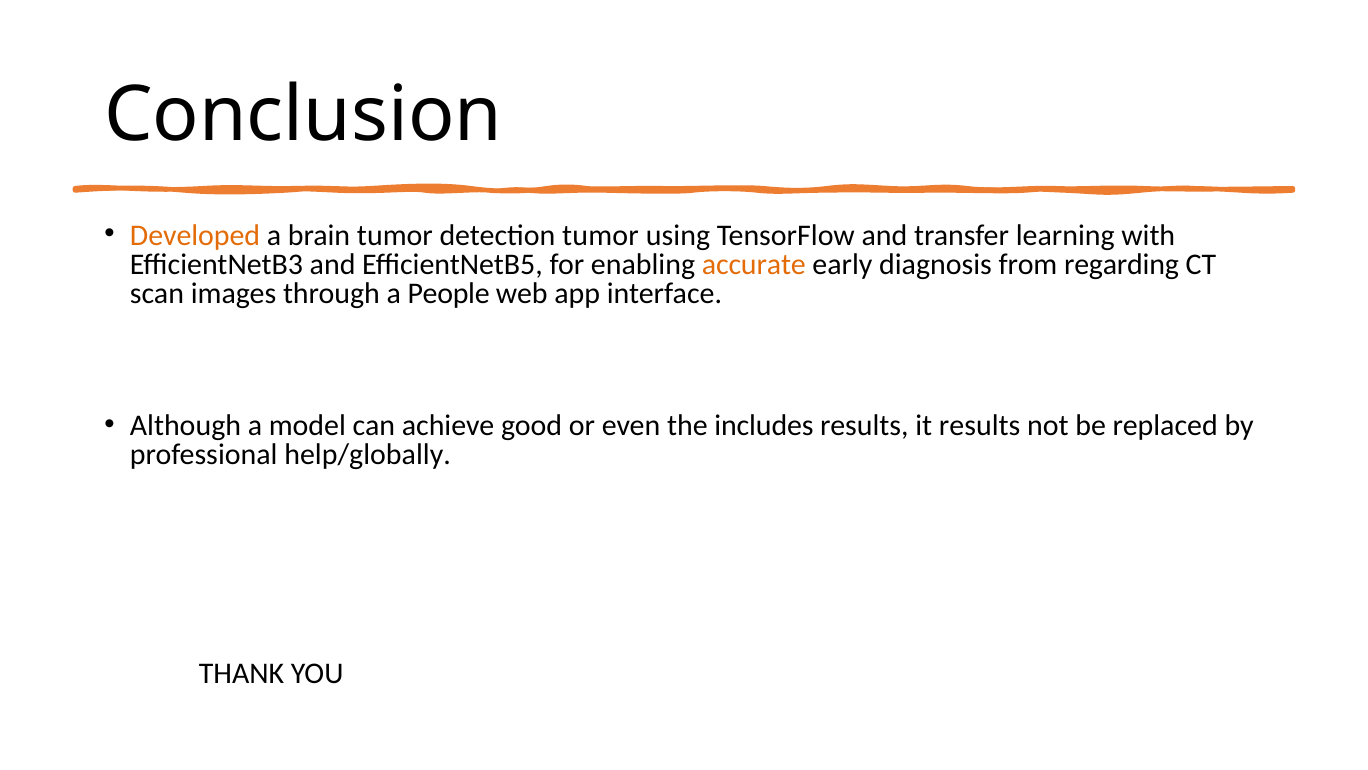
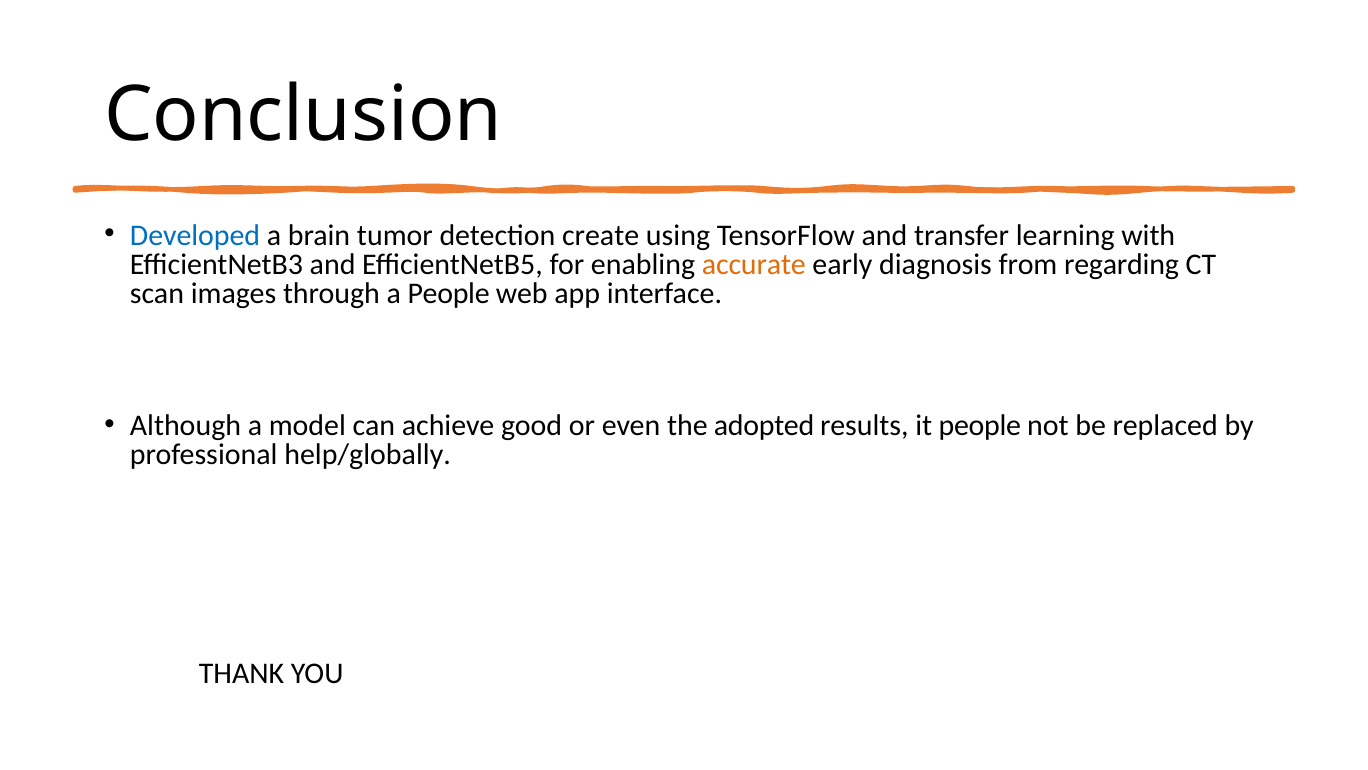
Developed colour: orange -> blue (195, 235)
detection tumor: tumor -> create (601, 235)
includes: includes -> adopted (764, 425)
it results: results -> people (980, 425)
